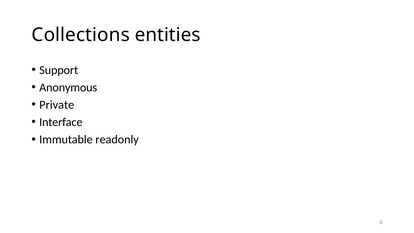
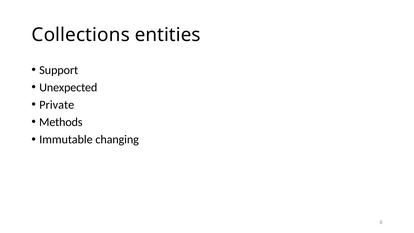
Anonymous: Anonymous -> Unexpected (68, 87)
Interface: Interface -> Methods (61, 122)
readonly: readonly -> changing (117, 139)
